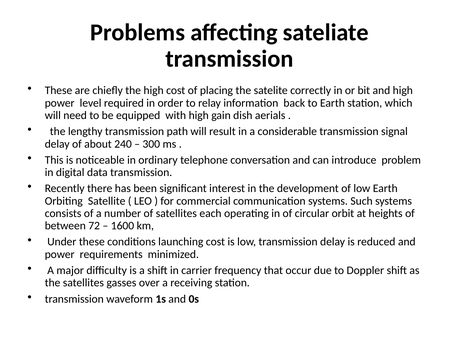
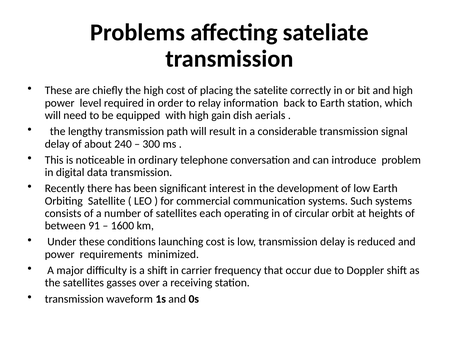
72: 72 -> 91 (94, 225)
